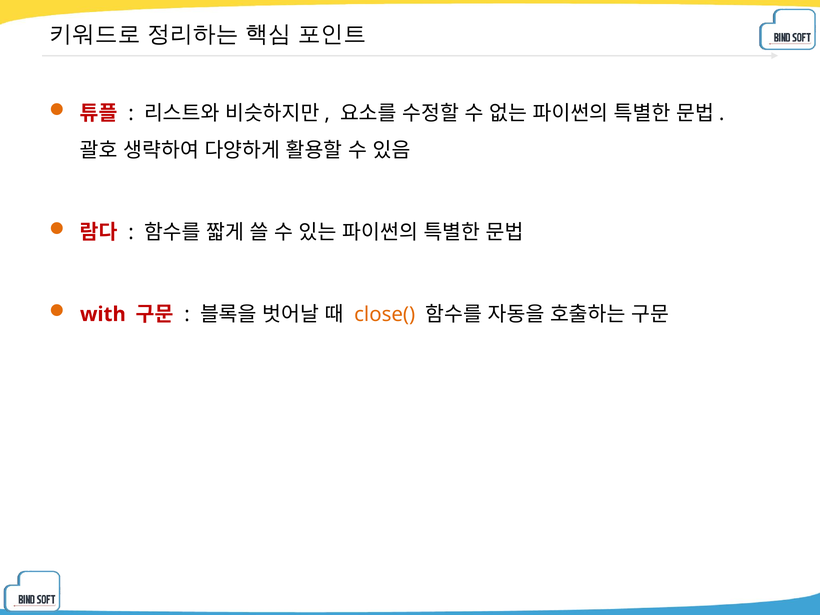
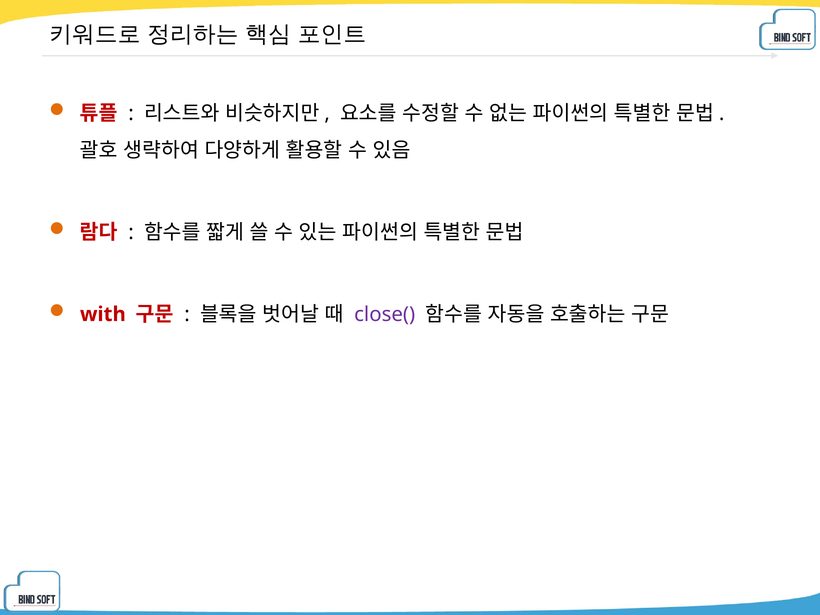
close( colour: orange -> purple (385, 314)
